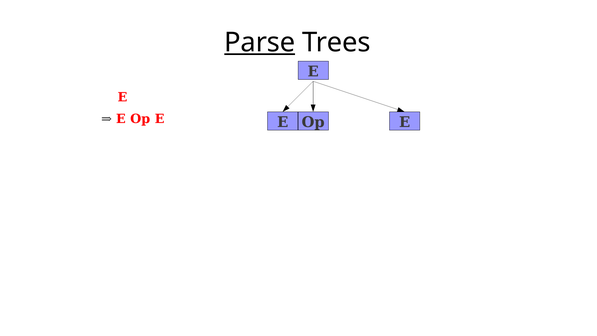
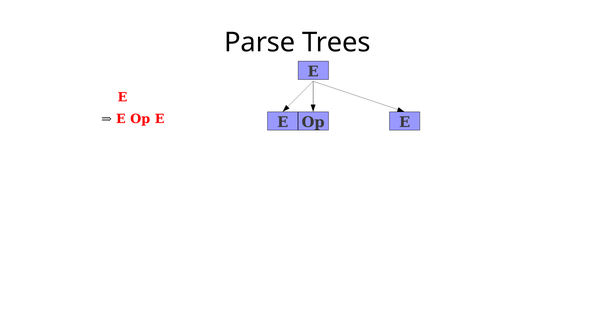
Parse underline: present -> none (260, 42)
